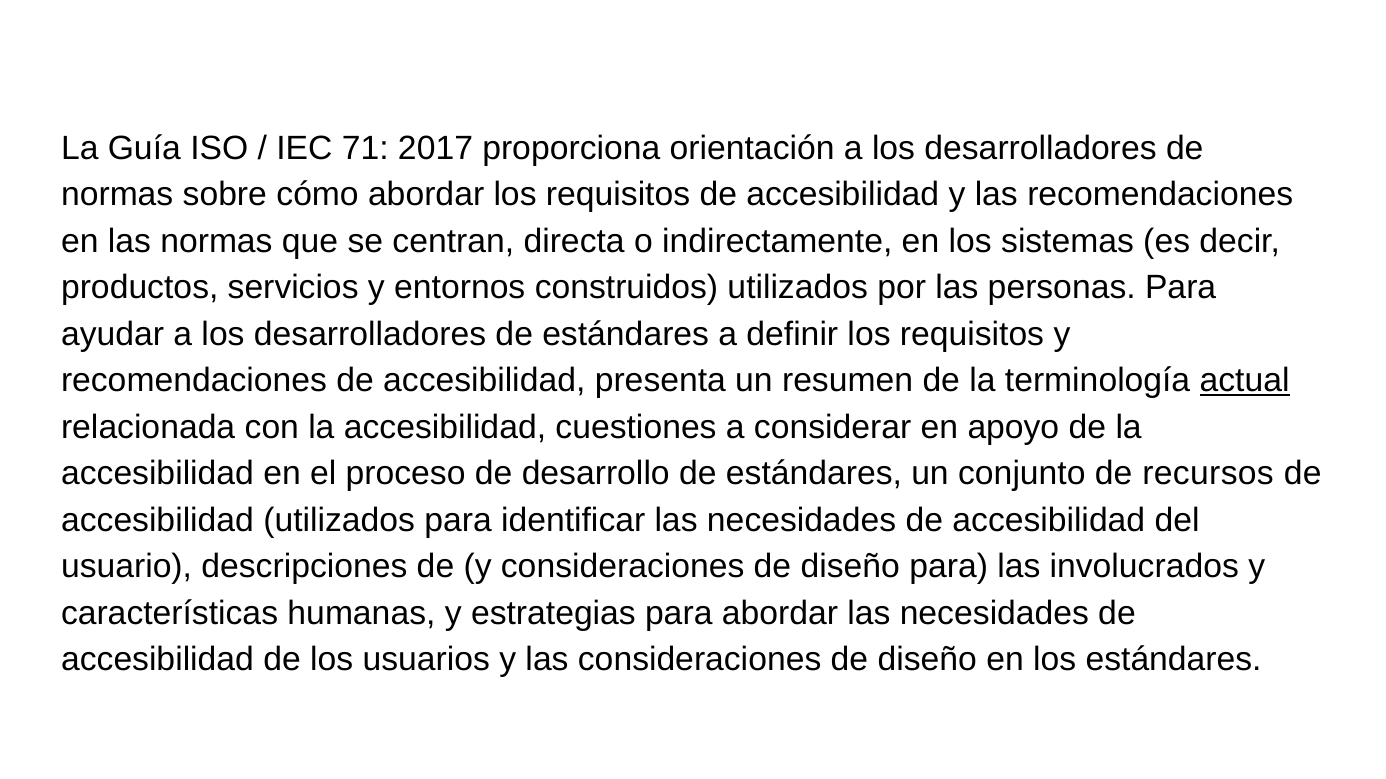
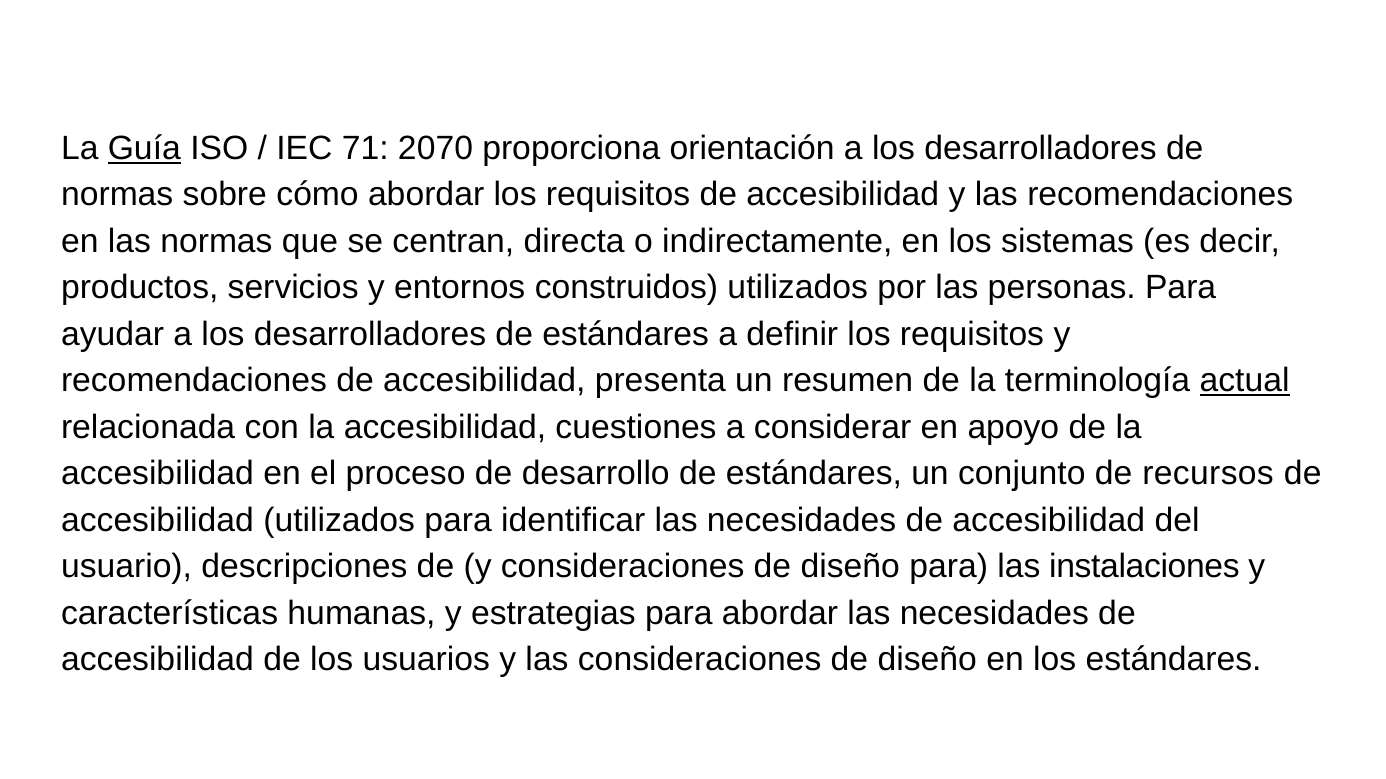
Guía underline: none -> present (144, 148)
2017: 2017 -> 2070 (436, 148)
involucrados: involucrados -> instalaciones (1144, 567)
